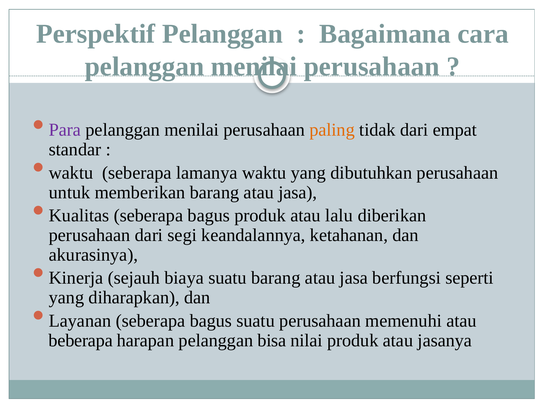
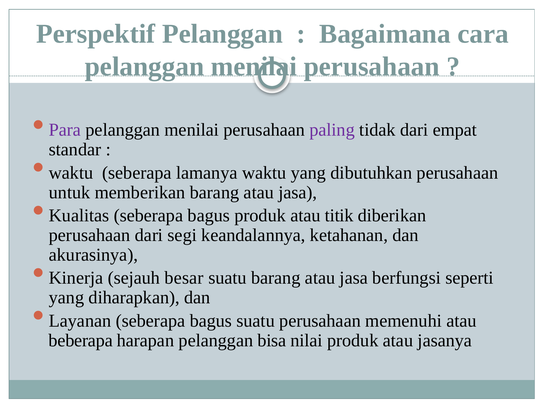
paling colour: orange -> purple (332, 130)
lalu: lalu -> titik (339, 216)
biaya: biaya -> besar (184, 278)
